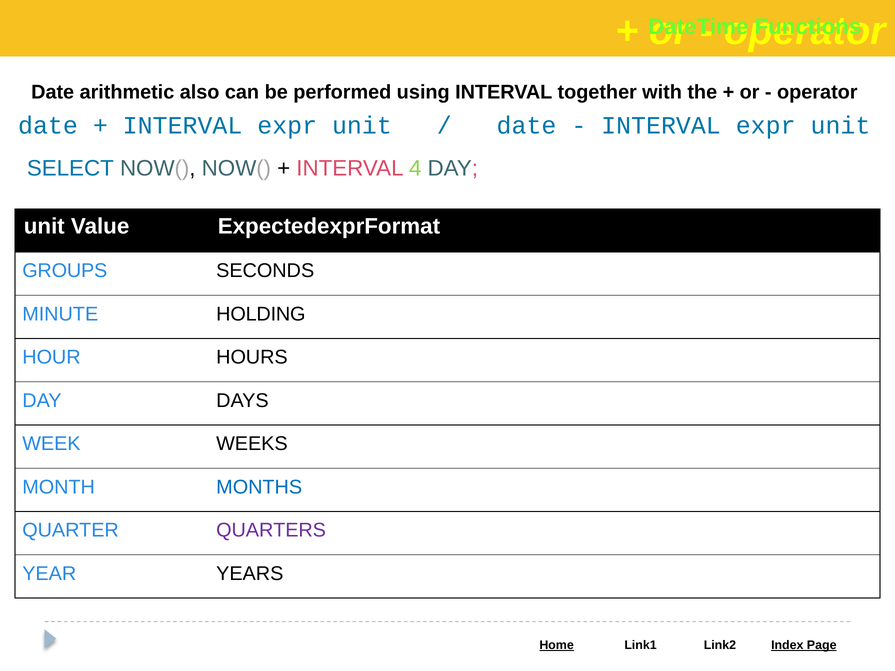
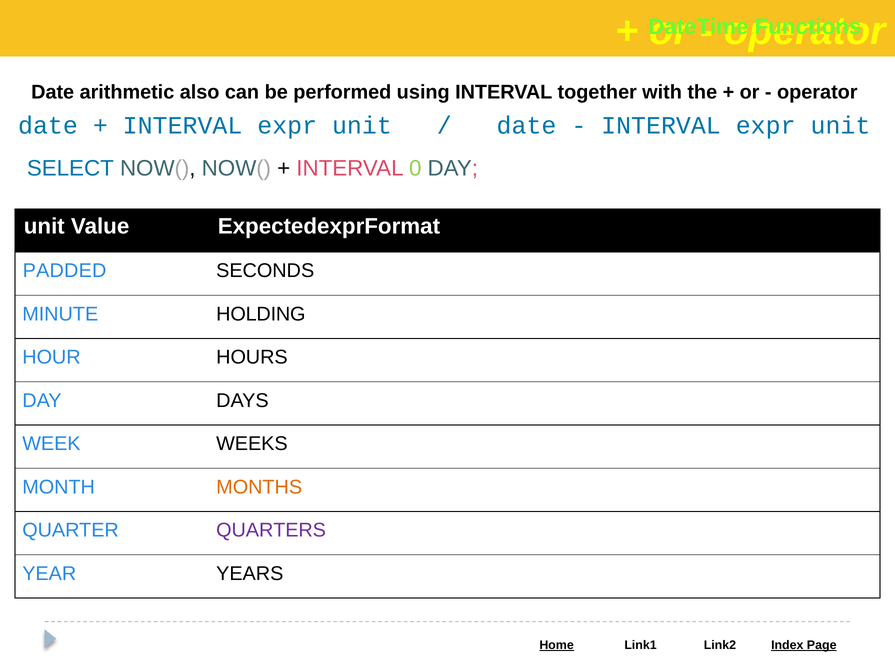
4: 4 -> 0 (415, 169)
GROUPS: GROUPS -> PADDED (65, 271)
MONTHS colour: blue -> orange (259, 487)
